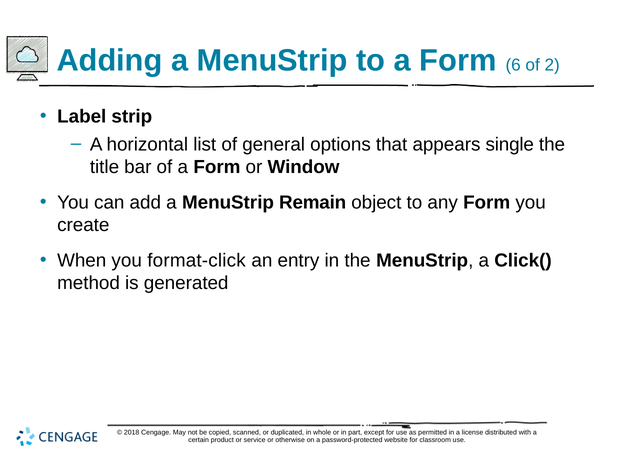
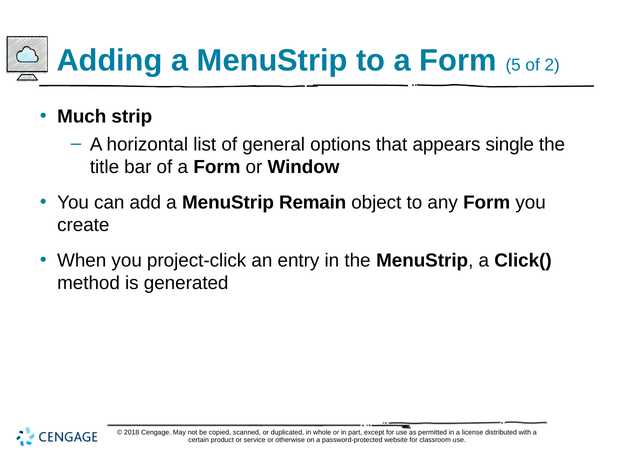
6: 6 -> 5 (513, 65)
Label: Label -> Much (82, 116)
format-click: format-click -> project-click (197, 260)
